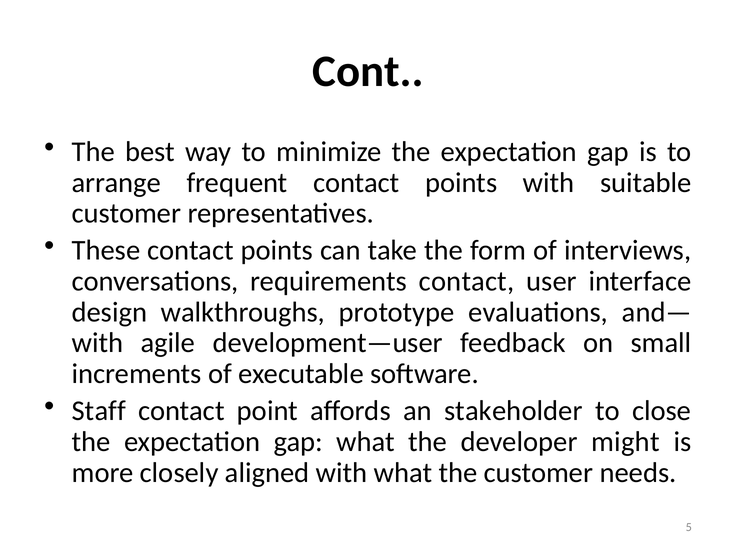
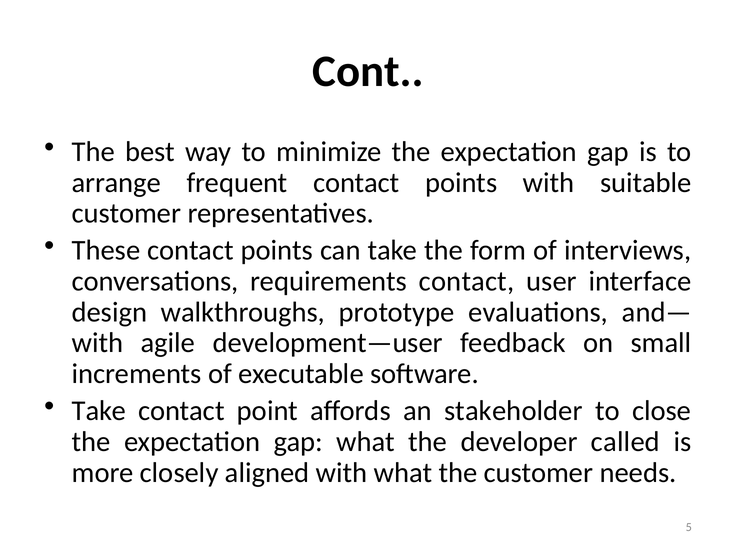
Staff: Staff -> Take (99, 411)
might: might -> called (625, 442)
